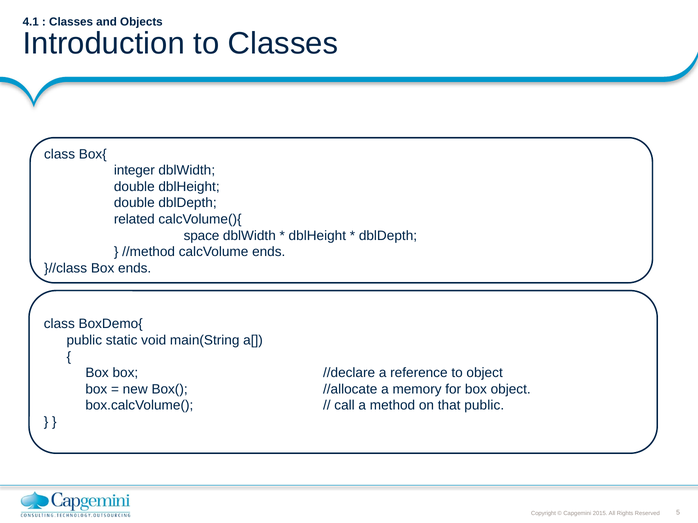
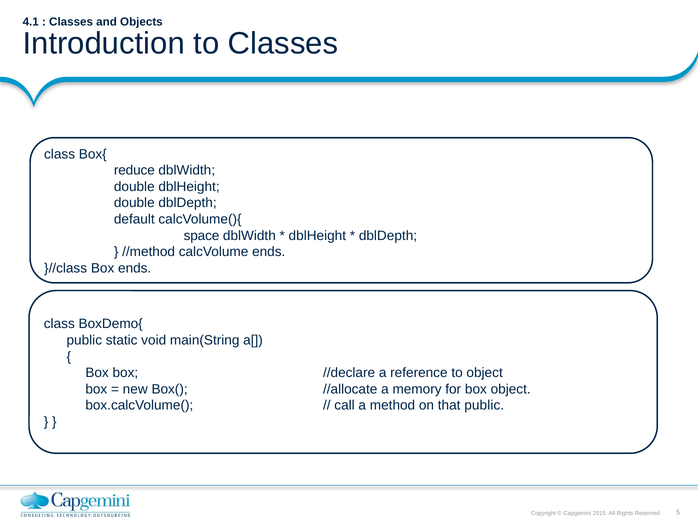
integer: integer -> reduce (134, 171)
related: related -> default (134, 220)
